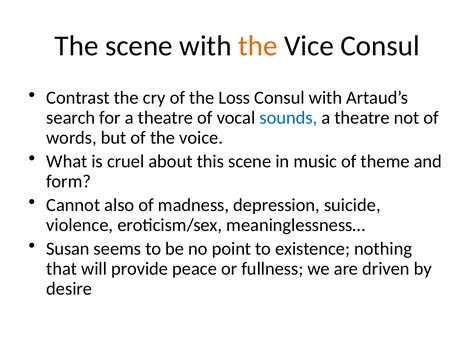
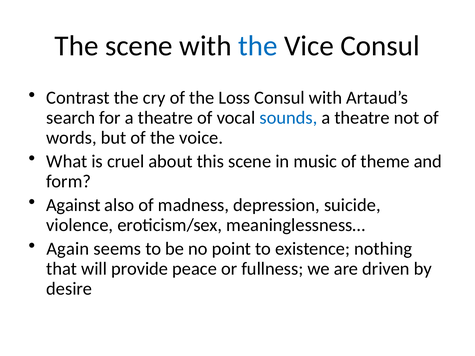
the colour: orange -> blue (258, 46)
Cannot: Cannot -> Against (73, 205)
Susan: Susan -> Again (68, 249)
